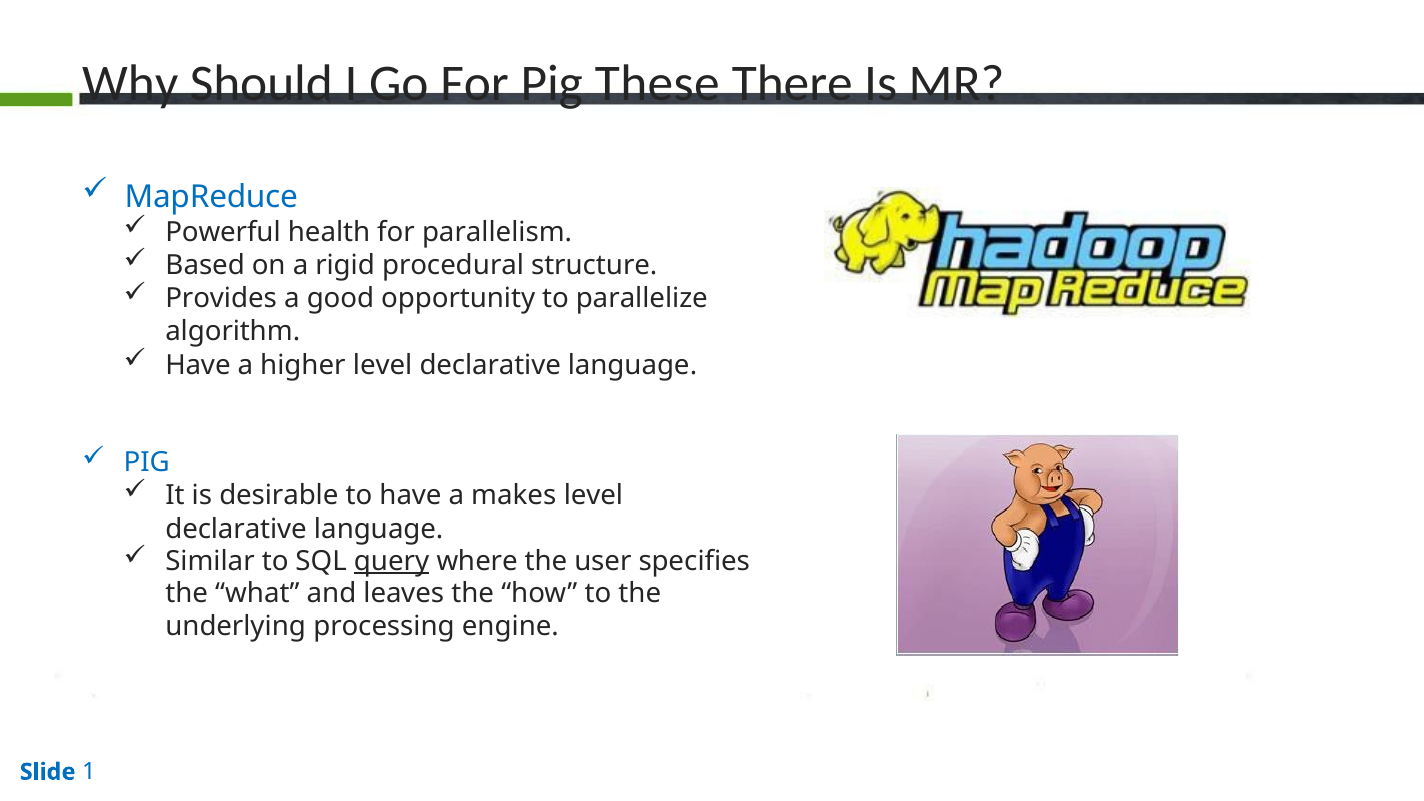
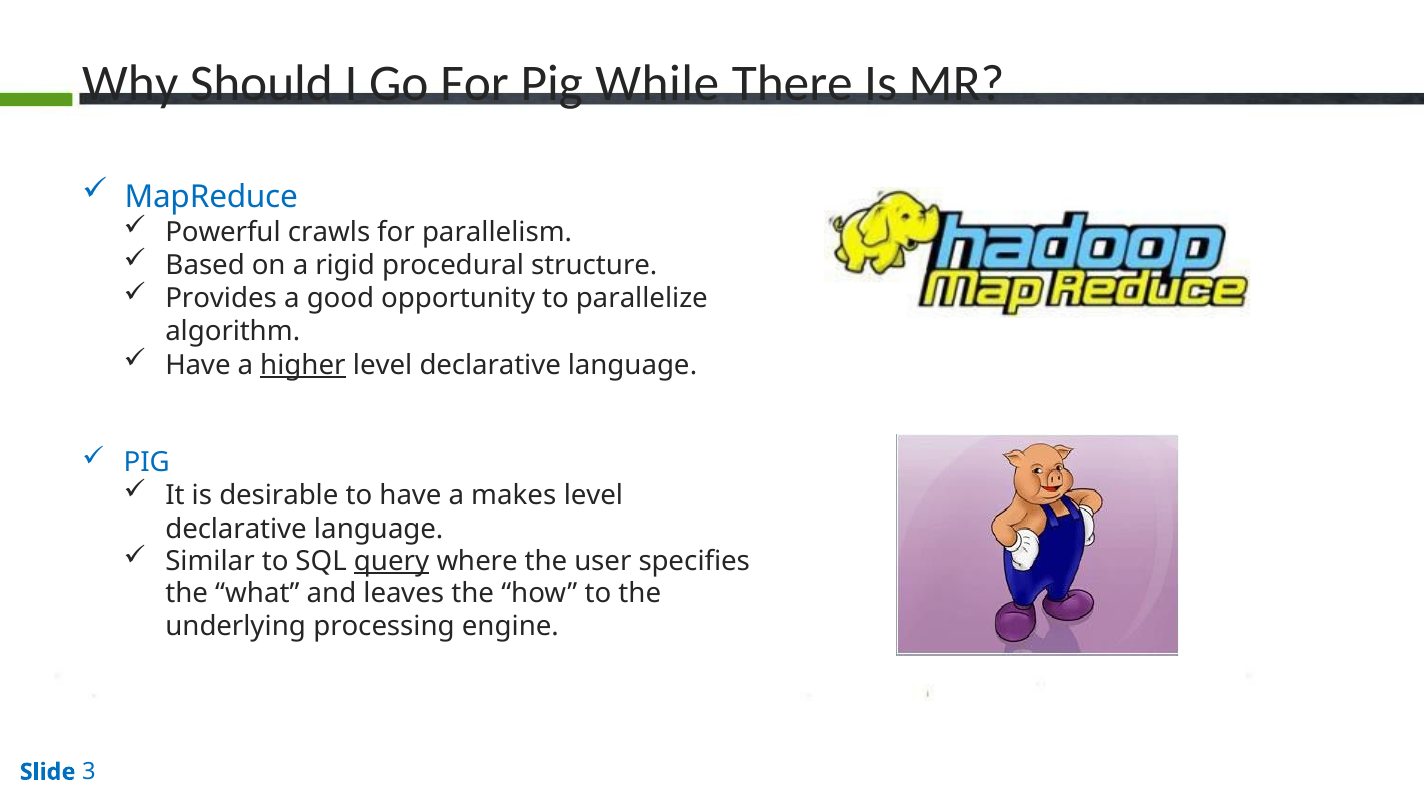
These: These -> While (657, 84)
health: health -> crawls (329, 232)
higher underline: none -> present (303, 365)
1: 1 -> 3 (89, 772)
